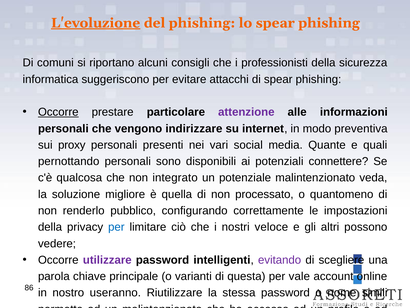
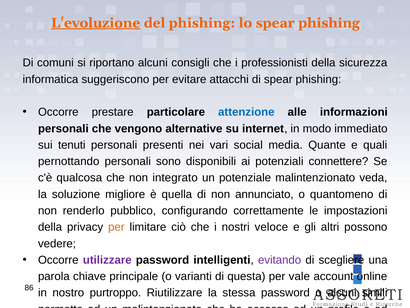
Occorre underline: present -> none (58, 112)
attenzione colour: purple -> blue (246, 112)
indirizzare: indirizzare -> alternative (194, 128)
preventiva: preventiva -> immediato (361, 128)
proxy: proxy -> tenuti (72, 145)
processato: processato -> annunciato (264, 194)
per colour: blue -> orange (116, 227)
useranno: useranno -> purtroppo (115, 292)
o nome: nome -> alcuni (342, 292)
